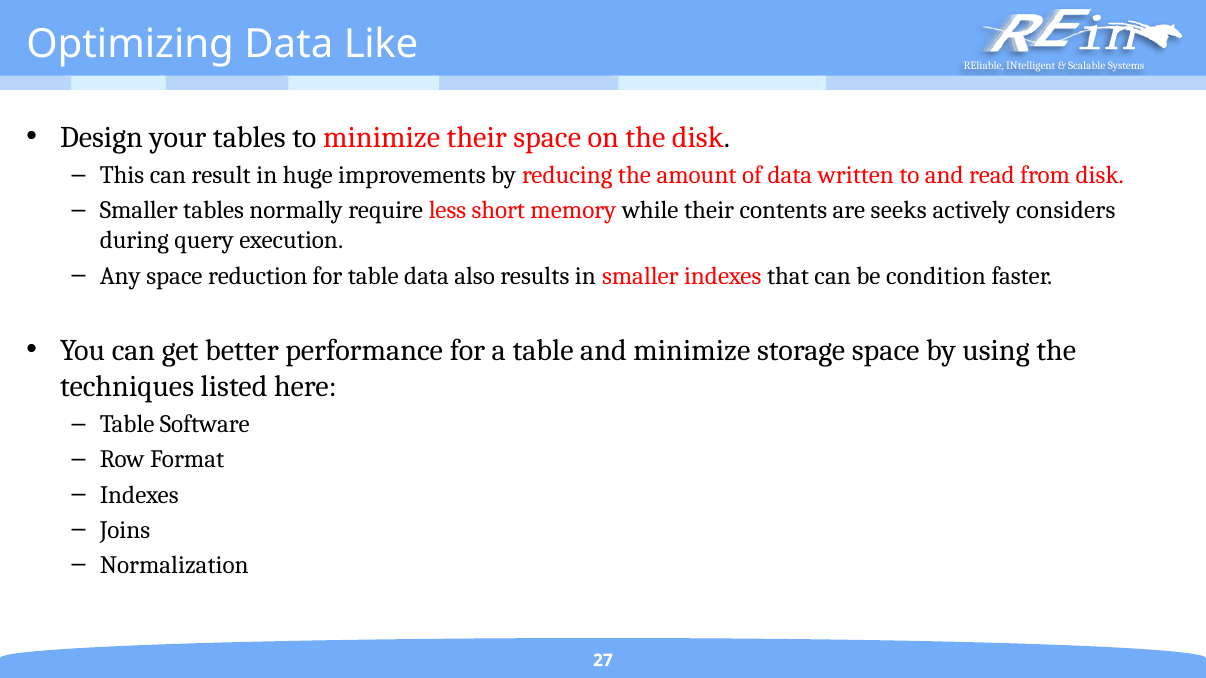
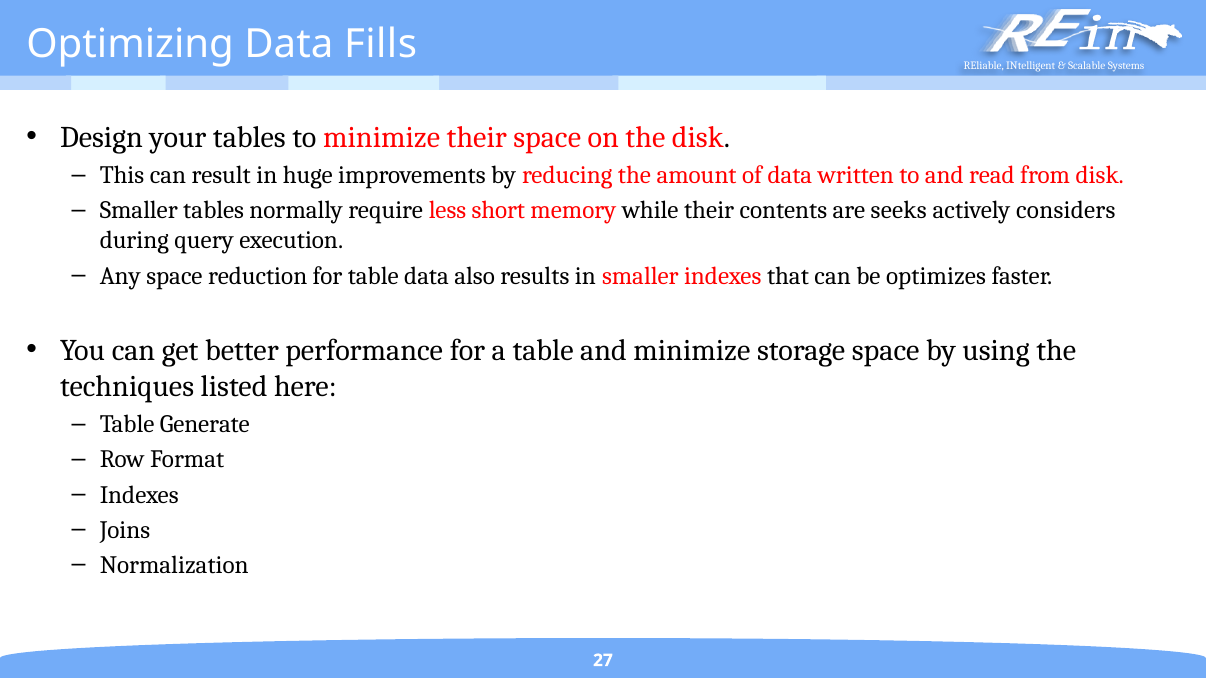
Like: Like -> Fills (381, 44)
condition: condition -> optimizes (936, 276)
Software: Software -> Generate (205, 425)
